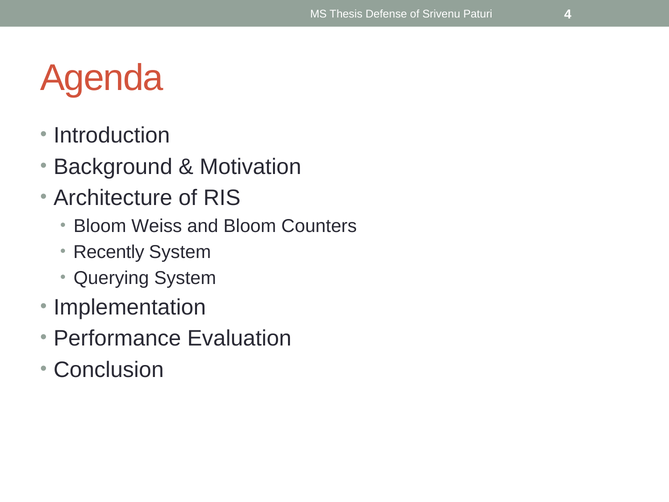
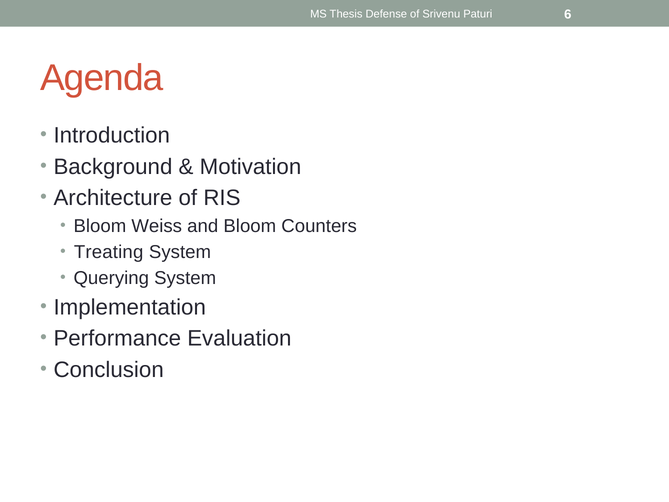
4: 4 -> 6 (568, 14)
Recently: Recently -> Treating (109, 252)
